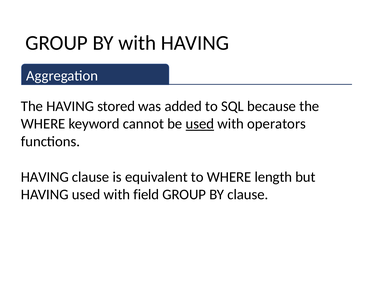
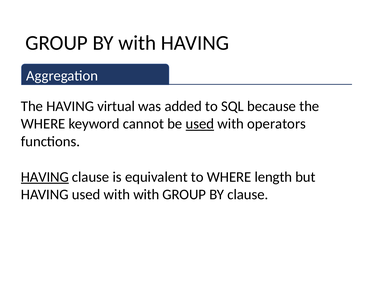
stored: stored -> virtual (116, 106)
HAVING underline: none -> present (45, 177)
with field: field -> with (146, 194)
